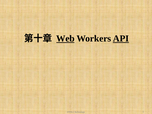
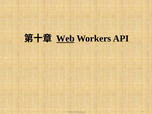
API underline: present -> none (121, 39)
